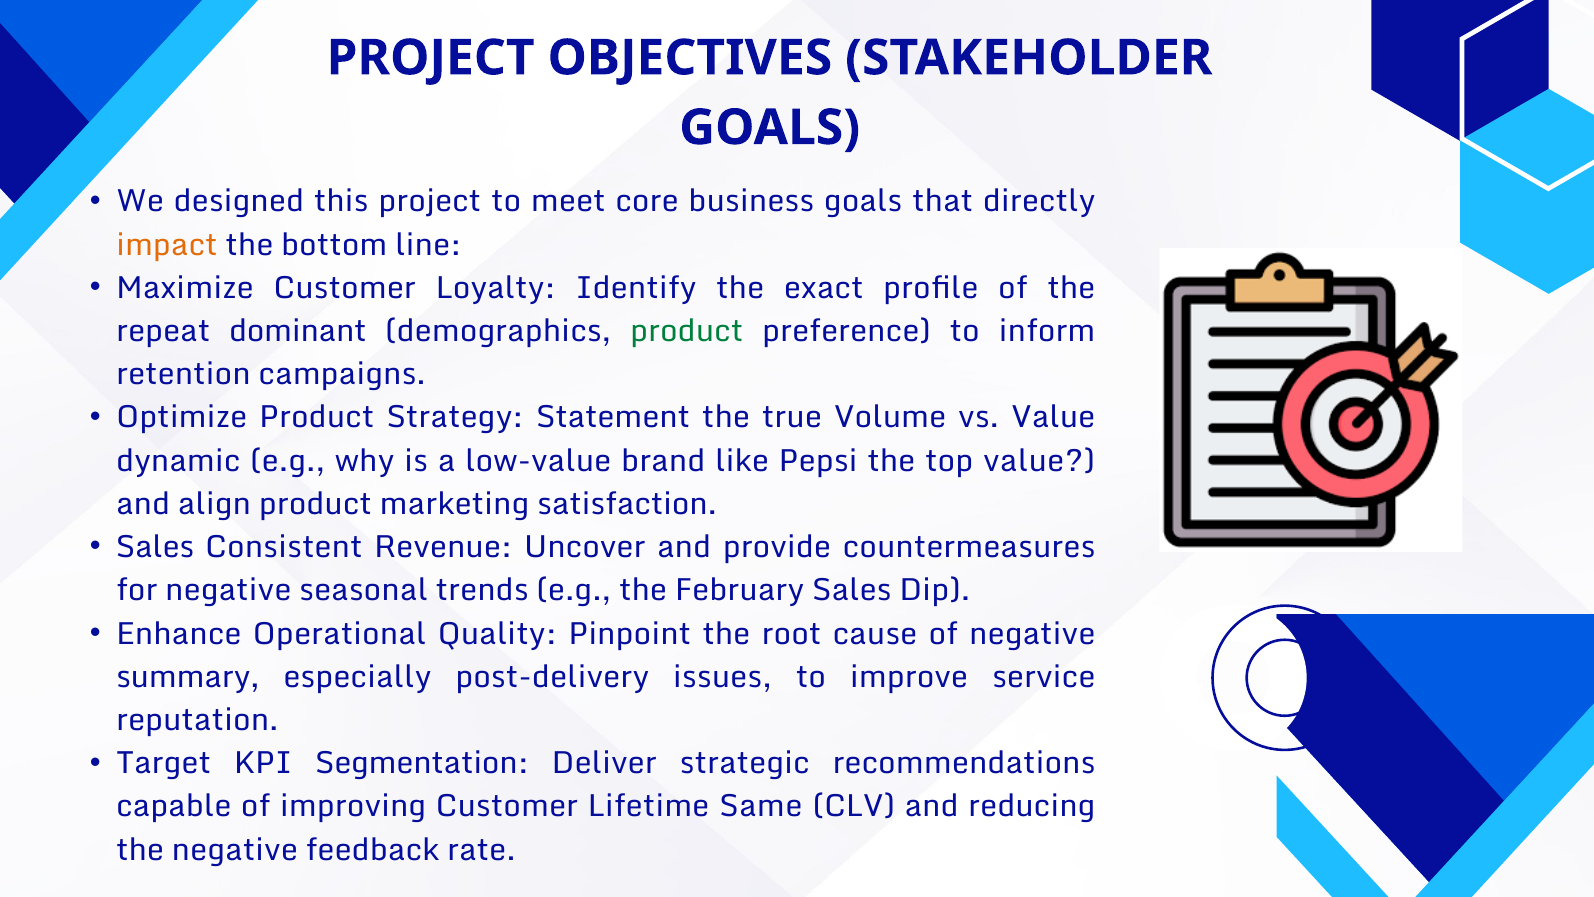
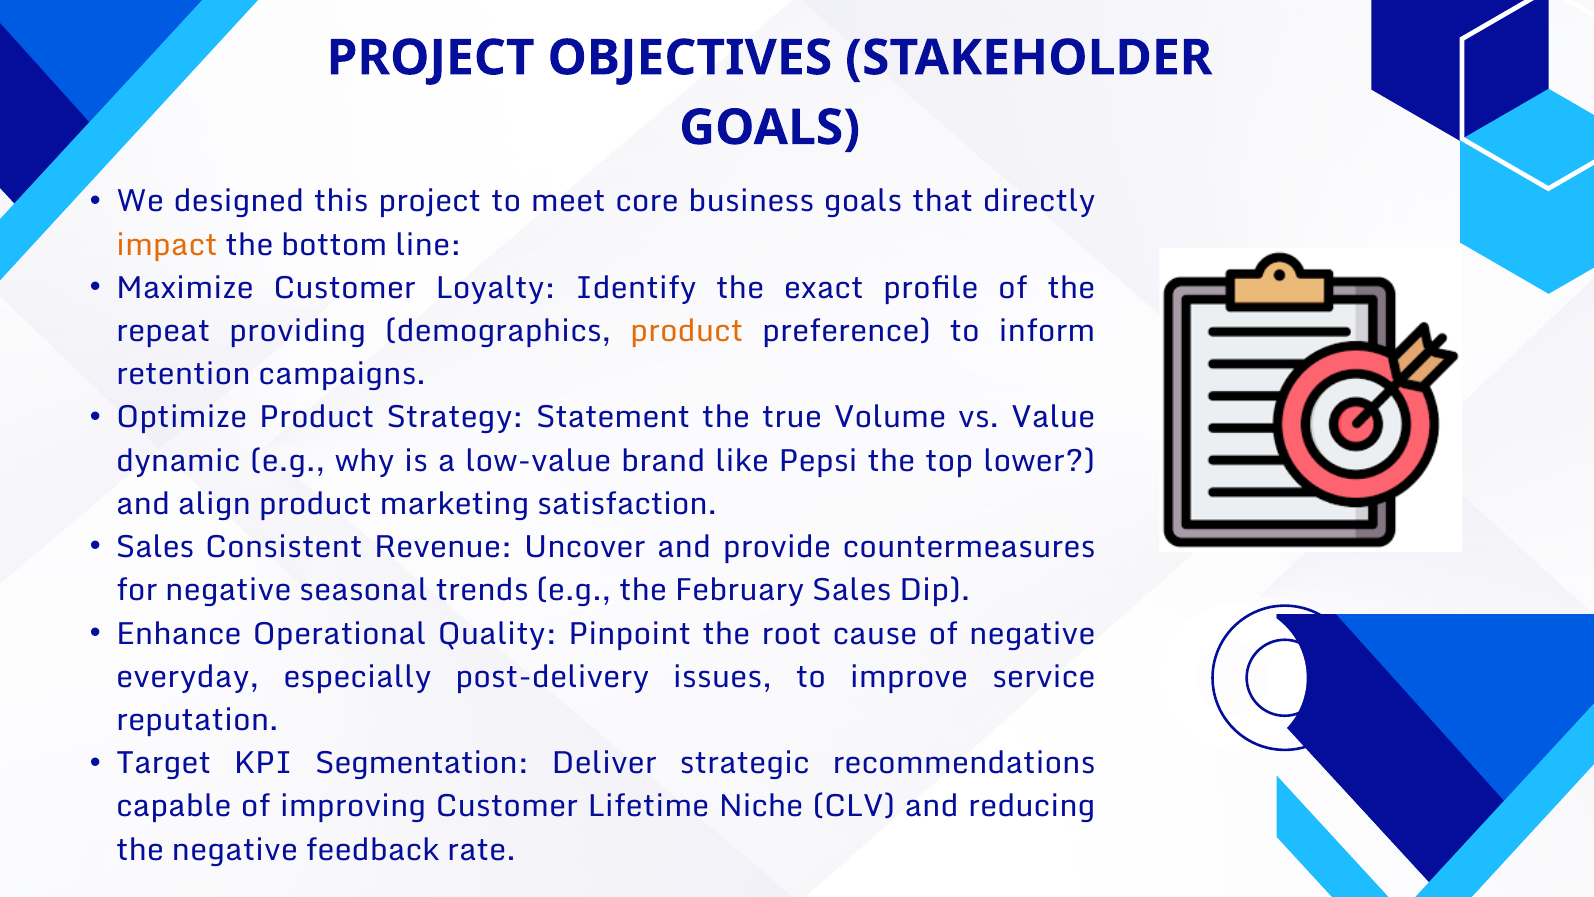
dominant: dominant -> providing (298, 331)
product colour: green -> orange (687, 331)
top value: value -> lower (1039, 461)
summary: summary -> everyday (188, 677)
Same: Same -> Niche (761, 806)
